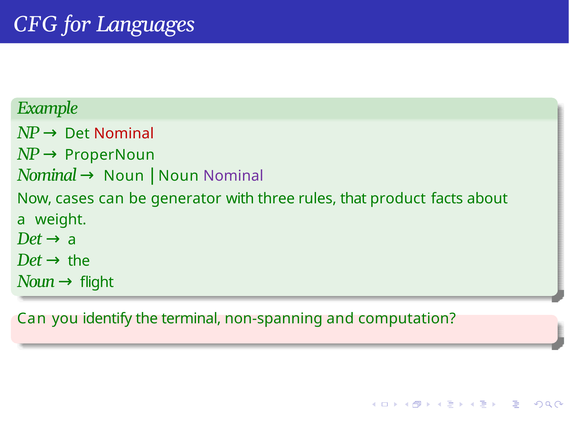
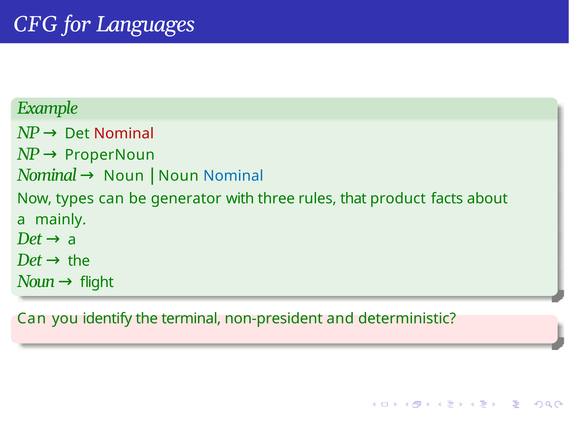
Nominal colour: purple -> blue (233, 176)
cases: cases -> types (75, 199)
weight: weight -> mainly (61, 220)
non-spanning: non-spanning -> non-president (274, 319)
computation: computation -> deterministic (407, 319)
